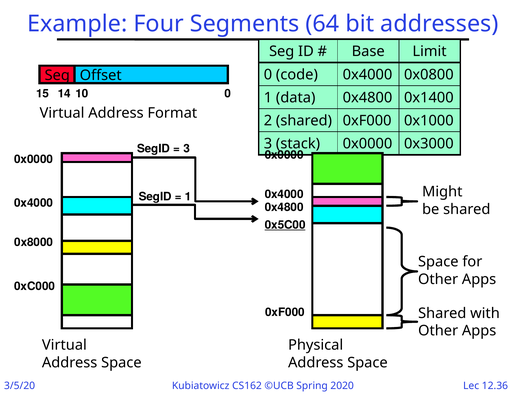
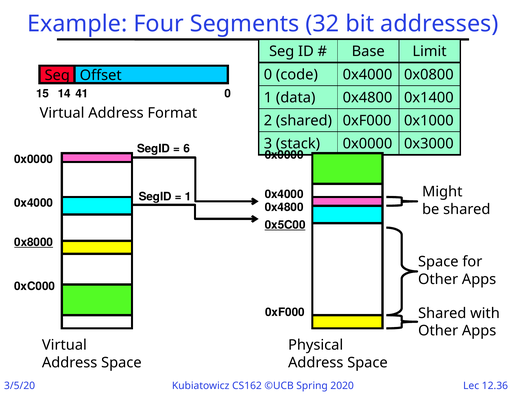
64: 64 -> 32 (322, 24)
10: 10 -> 41 (82, 94)
3: 3 -> 6 (187, 149)
0x8000 underline: none -> present (34, 243)
